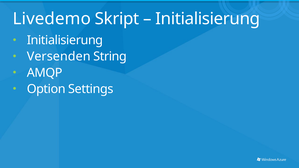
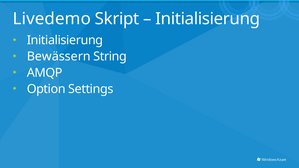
Versenden: Versenden -> Bewässern (59, 57)
